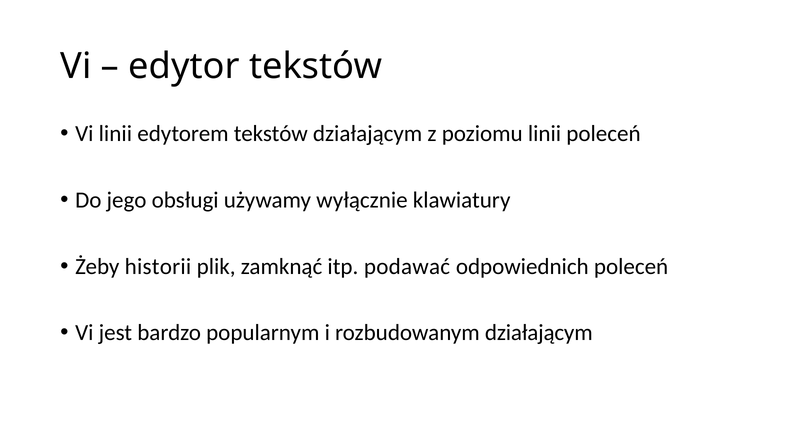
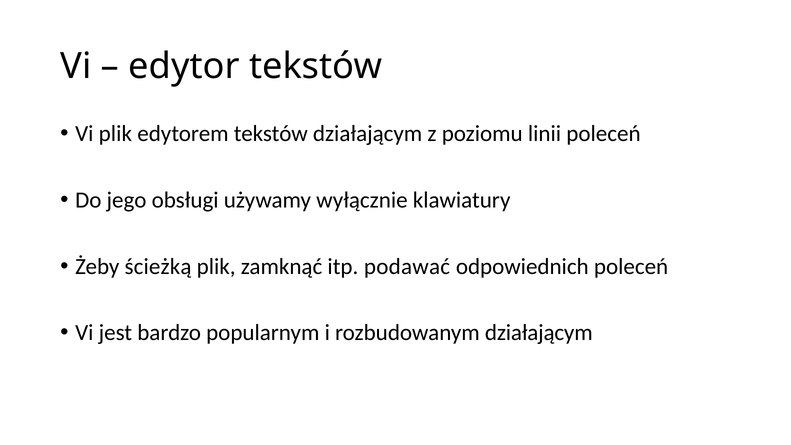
Vi linii: linii -> plik (115, 134)
historii: historii -> ścieżką (158, 266)
